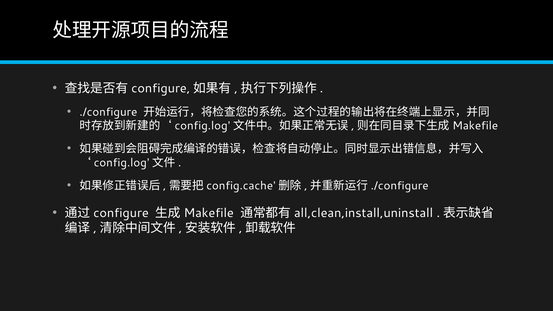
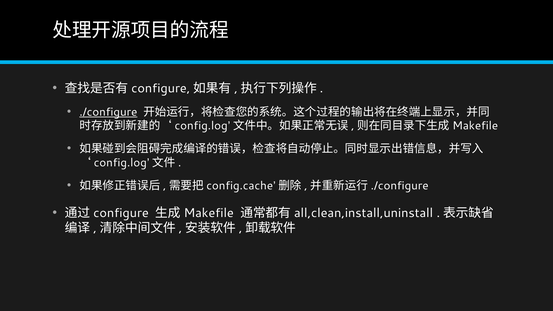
./configure underline: none -> present (108, 112)
